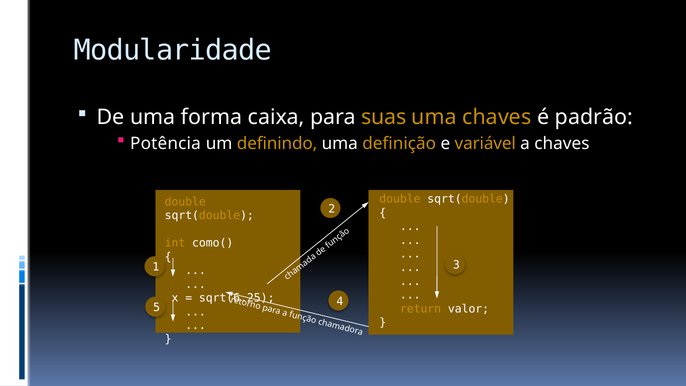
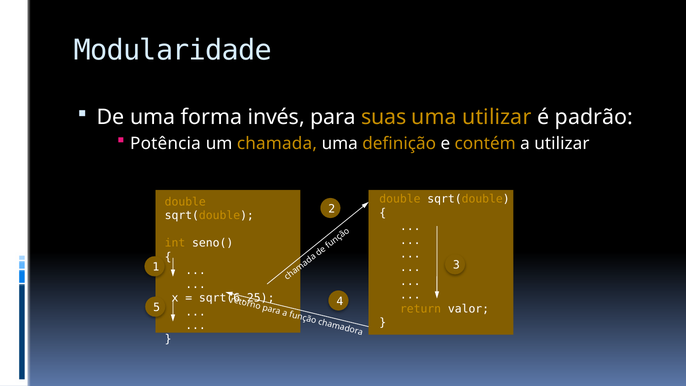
caixa: caixa -> invés (276, 117)
uma chaves: chaves -> utilizar (497, 117)
definindo: definindo -> chamada (277, 144)
variável: variável -> contém (485, 144)
a chaves: chaves -> utilizar (562, 144)
como(: como( -> seno( (213, 243)
